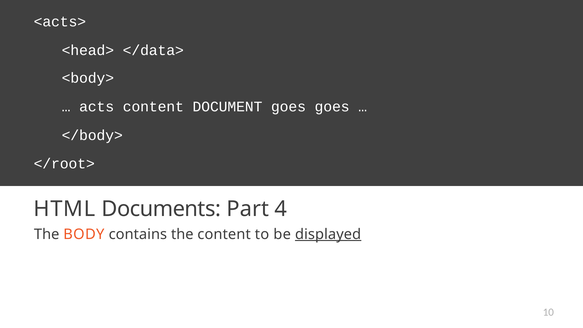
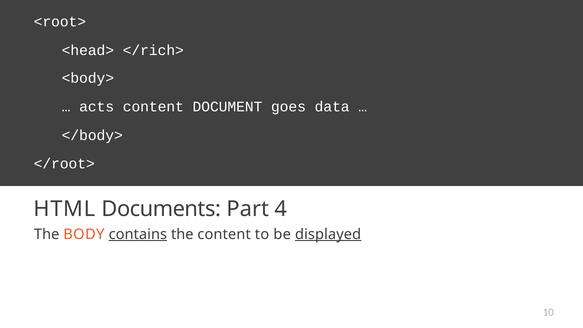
<acts>: <acts> -> <root> (60, 22)
</data>: </data> -> </rich> (153, 50)
goes goes: goes -> data (332, 107)
contains underline: none -> present (138, 234)
